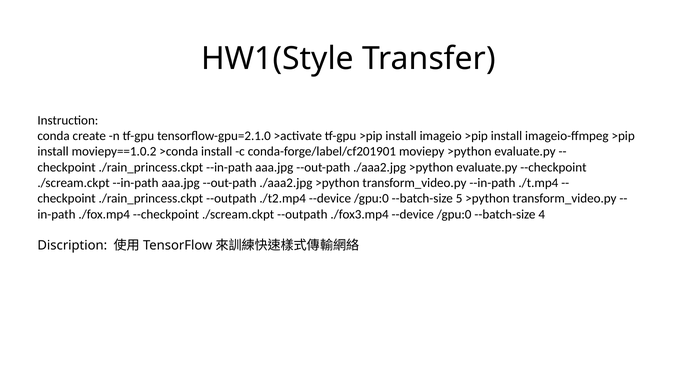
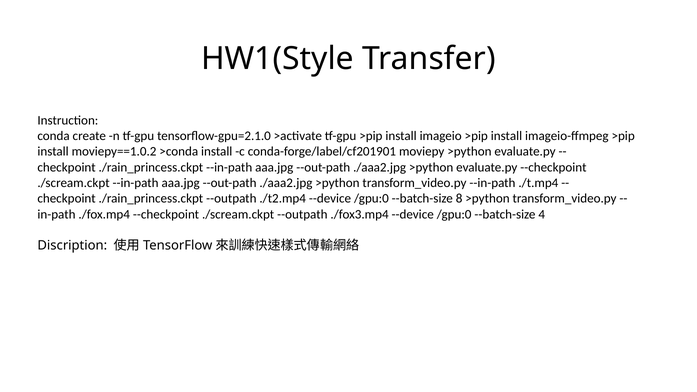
5: 5 -> 8 (459, 199)
